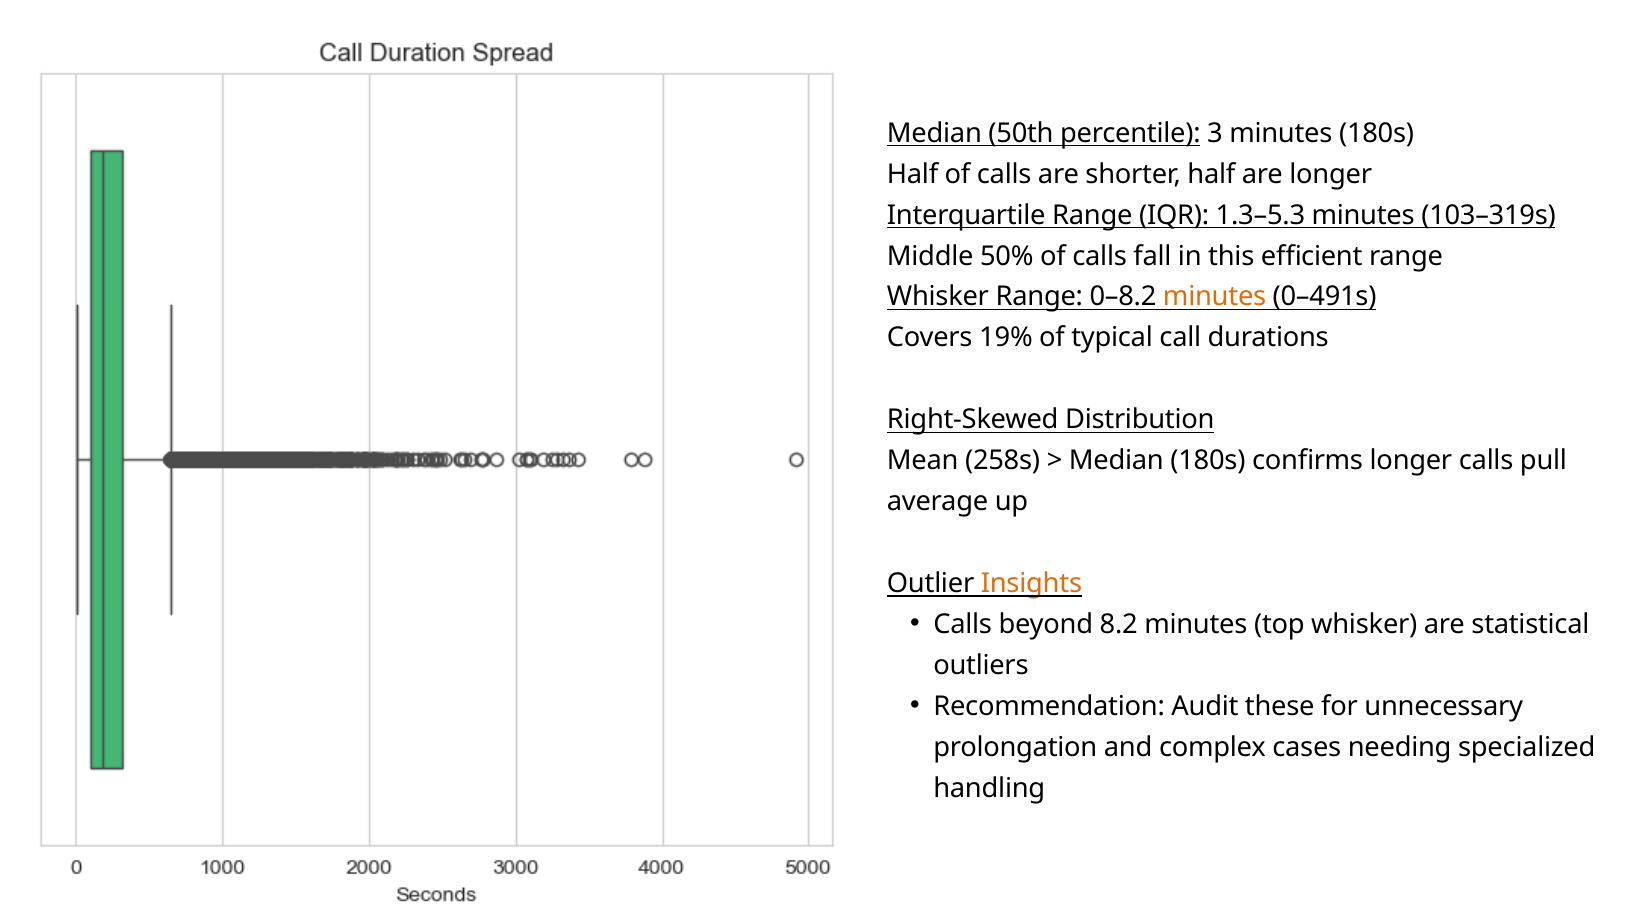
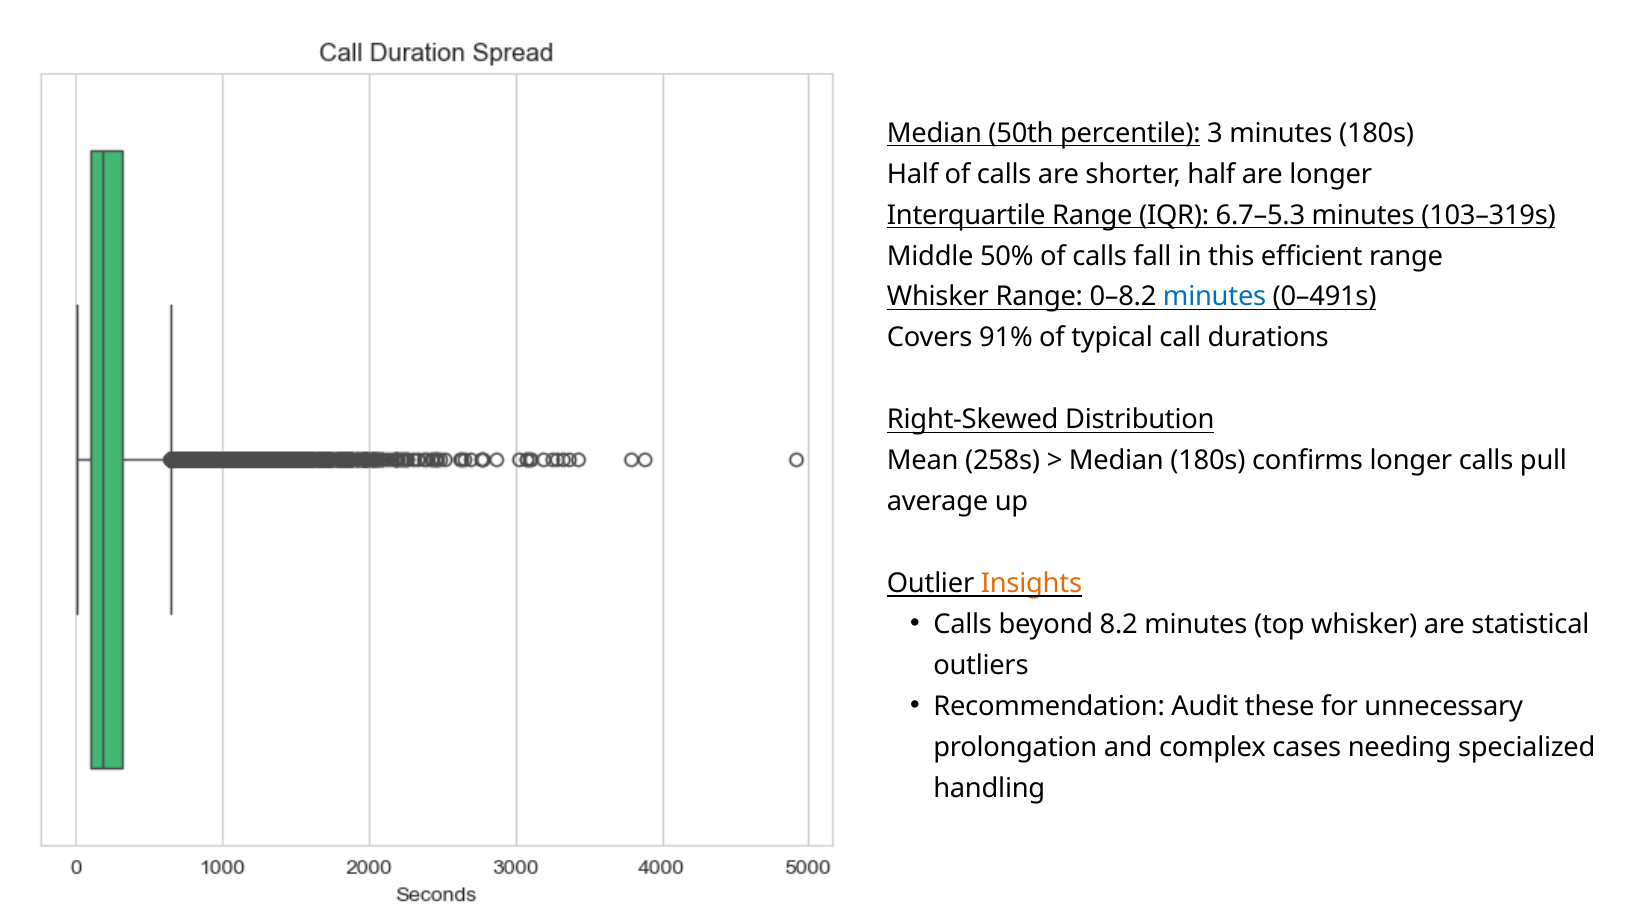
1.3–5.3: 1.3–5.3 -> 6.7–5.3 (1260, 215)
minutes colour: orange -> blue (1215, 297)
19%: 19% -> 91% (1006, 338)
